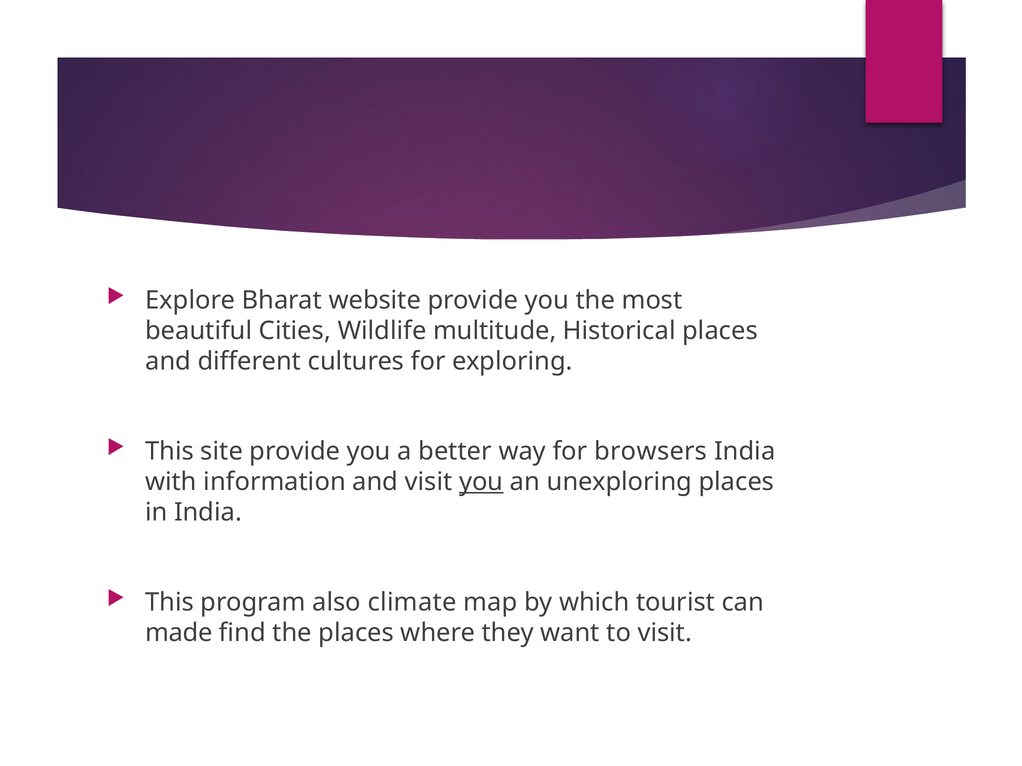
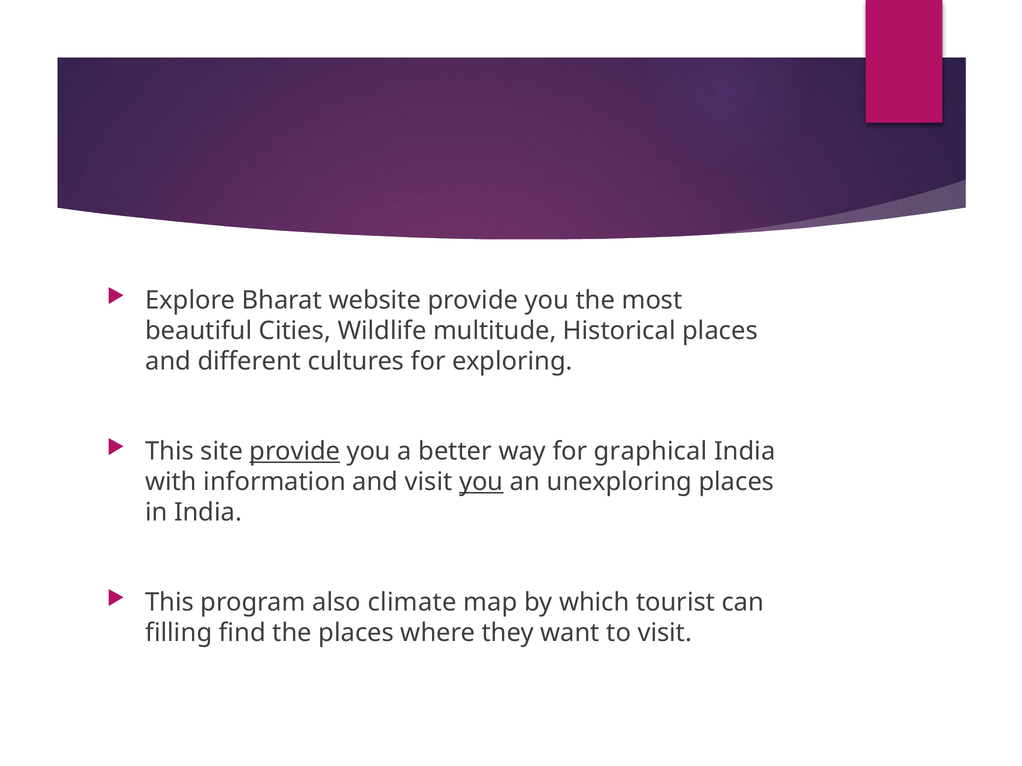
provide underline: none -> present (295, 451)
browsers: browsers -> graphical (651, 451)
made: made -> filling (179, 633)
